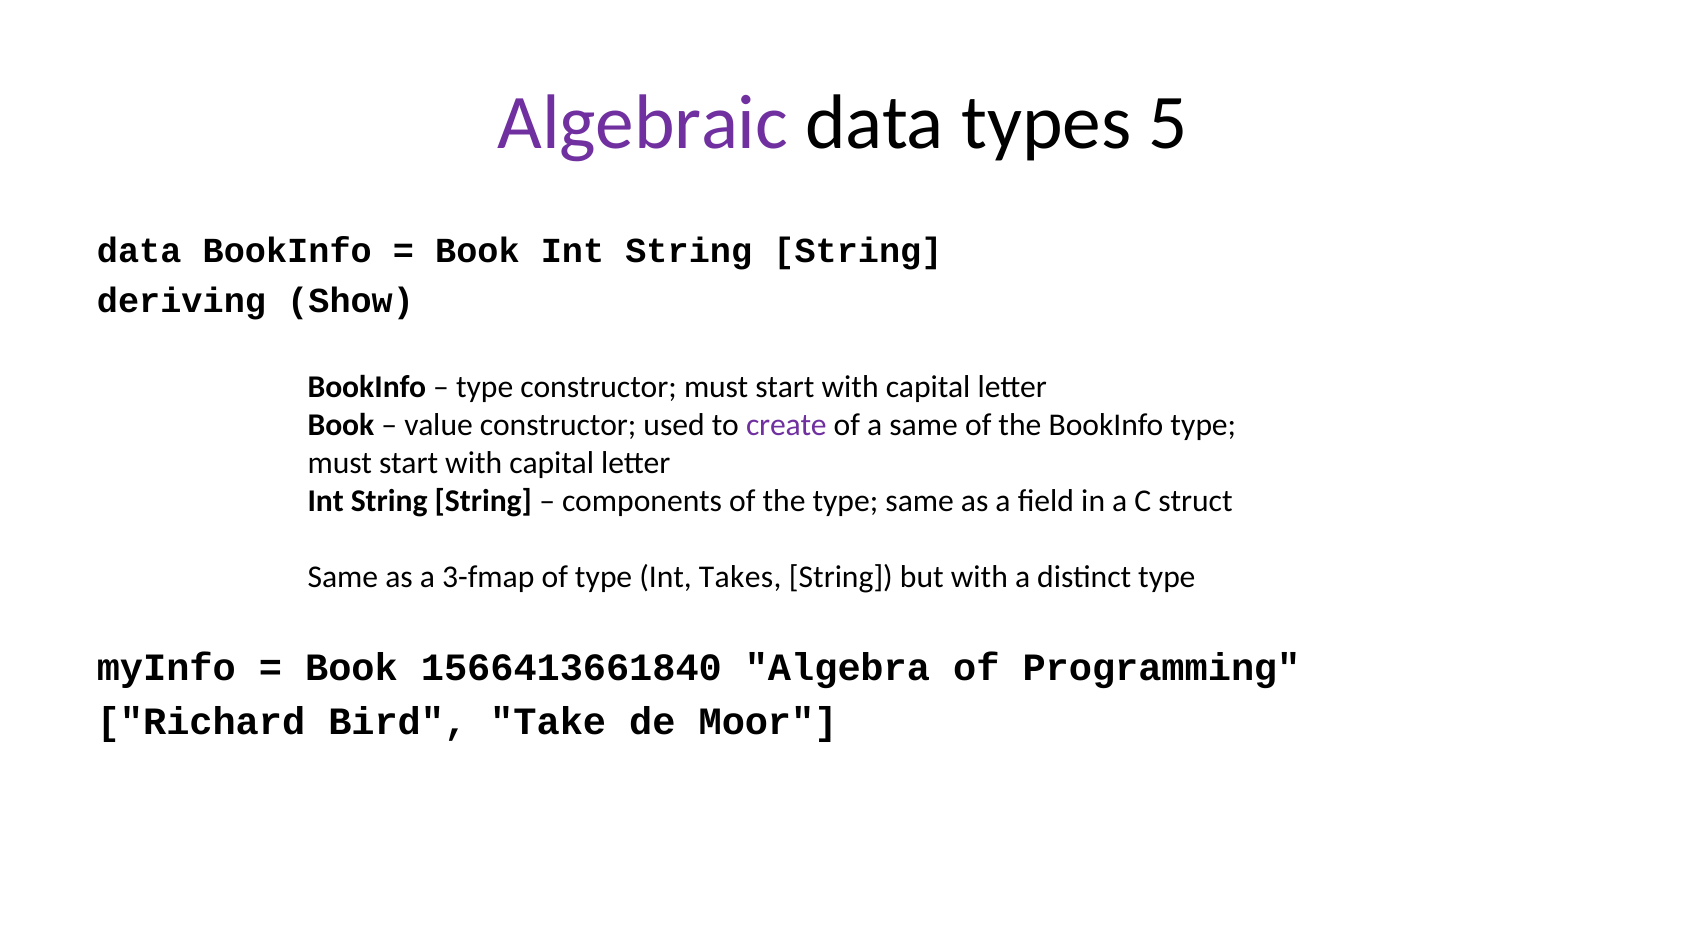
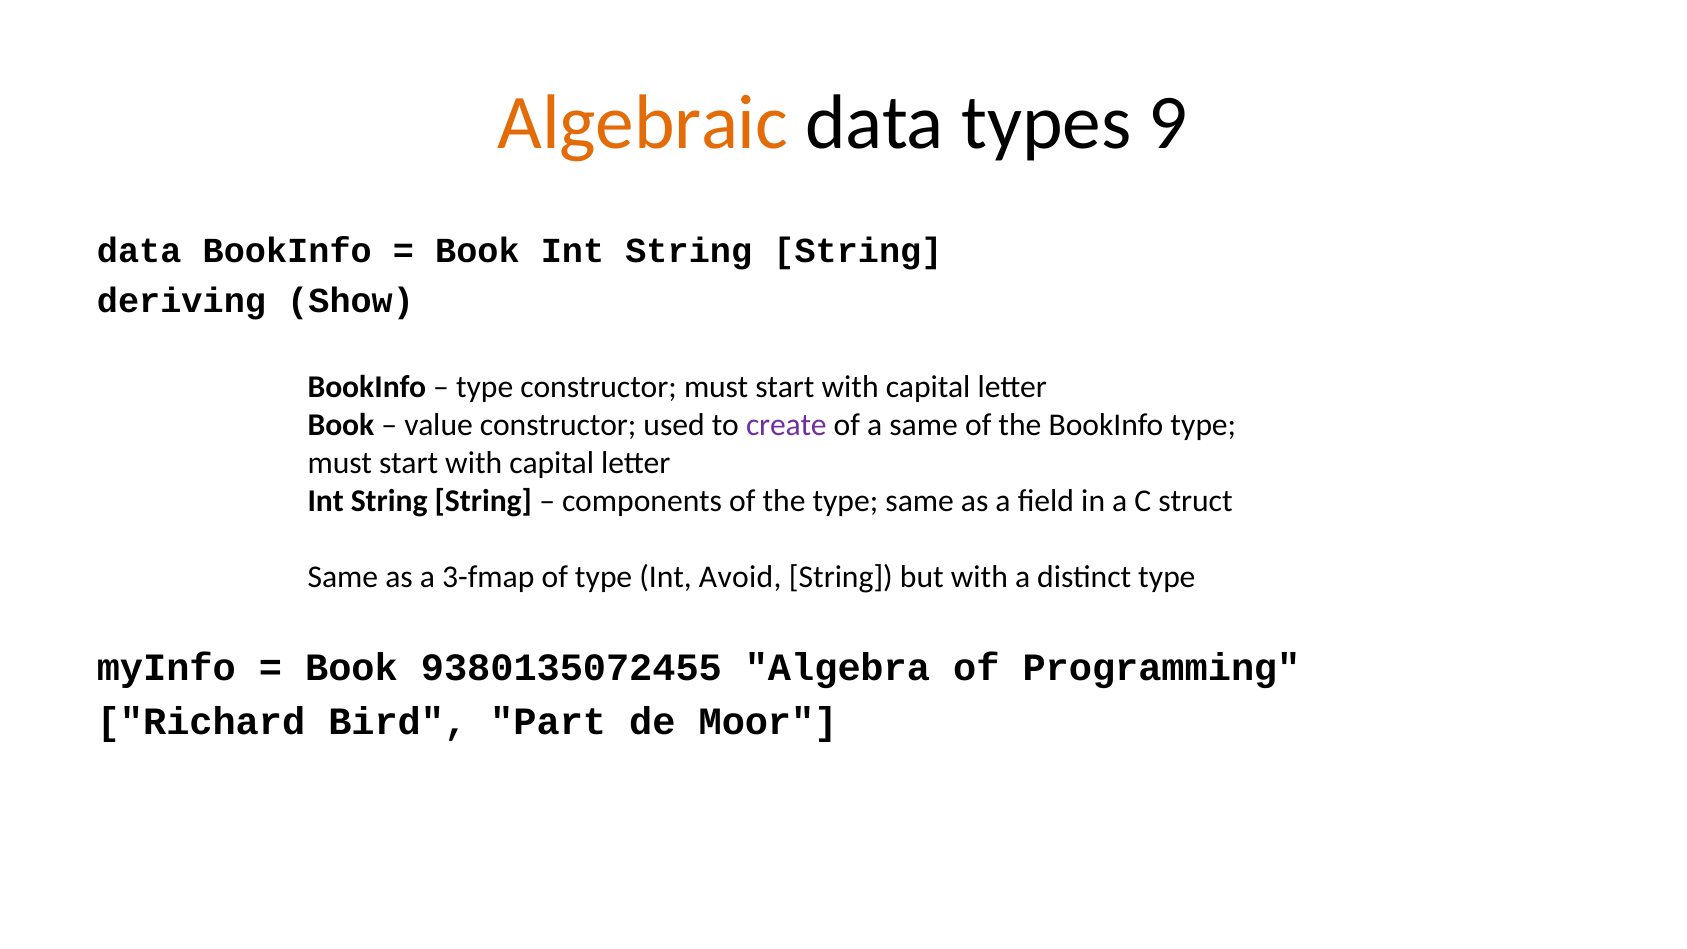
Algebraic colour: purple -> orange (643, 122)
5: 5 -> 9 (1169, 122)
Takes: Takes -> Avoid (740, 577)
1566413661840: 1566413661840 -> 9380135072455 (571, 668)
Take: Take -> Part (548, 722)
